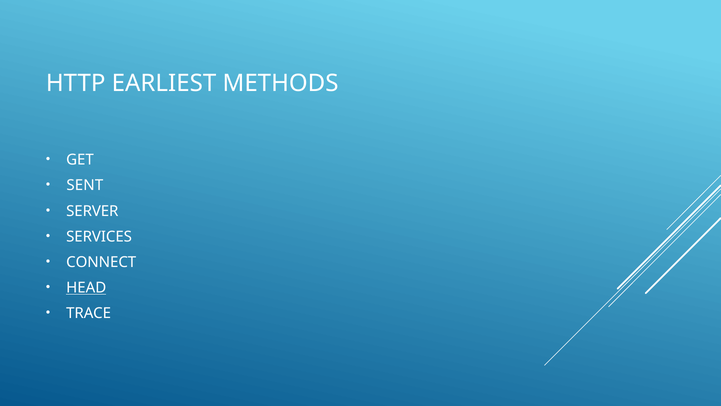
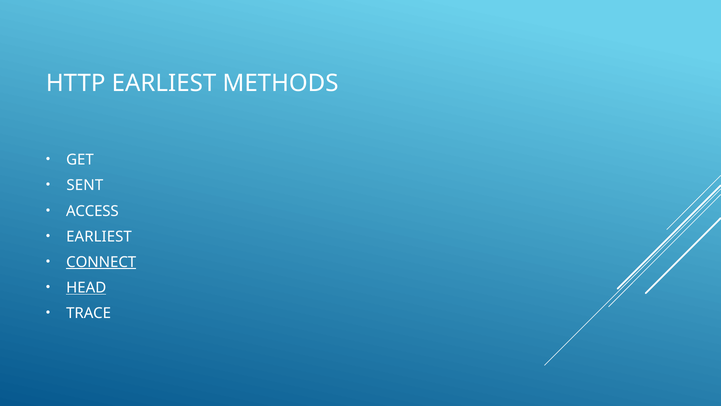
SERVER: SERVER -> ACCESS (92, 211)
SERVICES: SERVICES -> EARLIEST (99, 236)
CONNECT underline: none -> present (101, 262)
